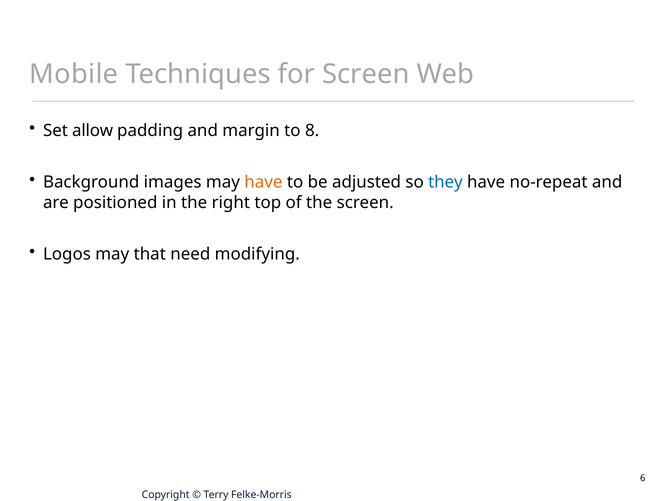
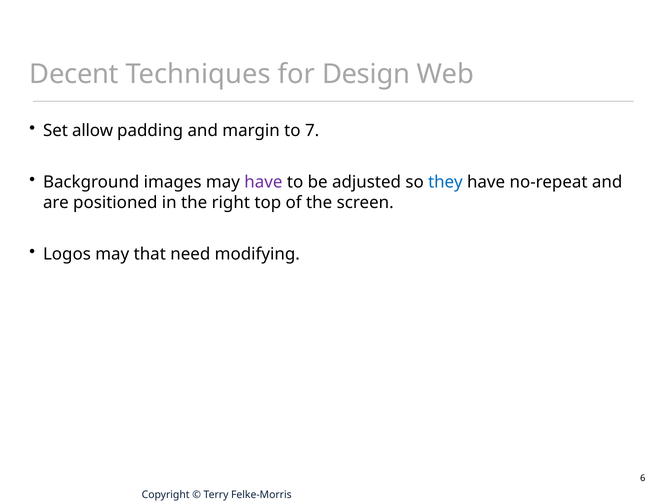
Mobile: Mobile -> Decent (74, 74)
for Screen: Screen -> Design (366, 74)
8: 8 -> 7 (312, 131)
have colour: orange -> purple (263, 182)
